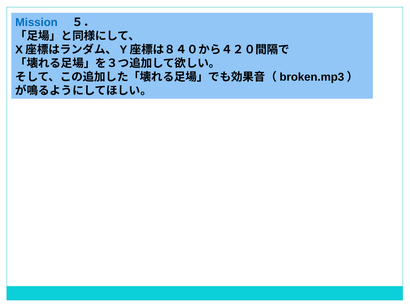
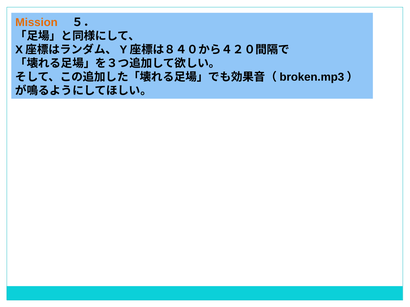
Mission colour: blue -> orange (36, 22)
